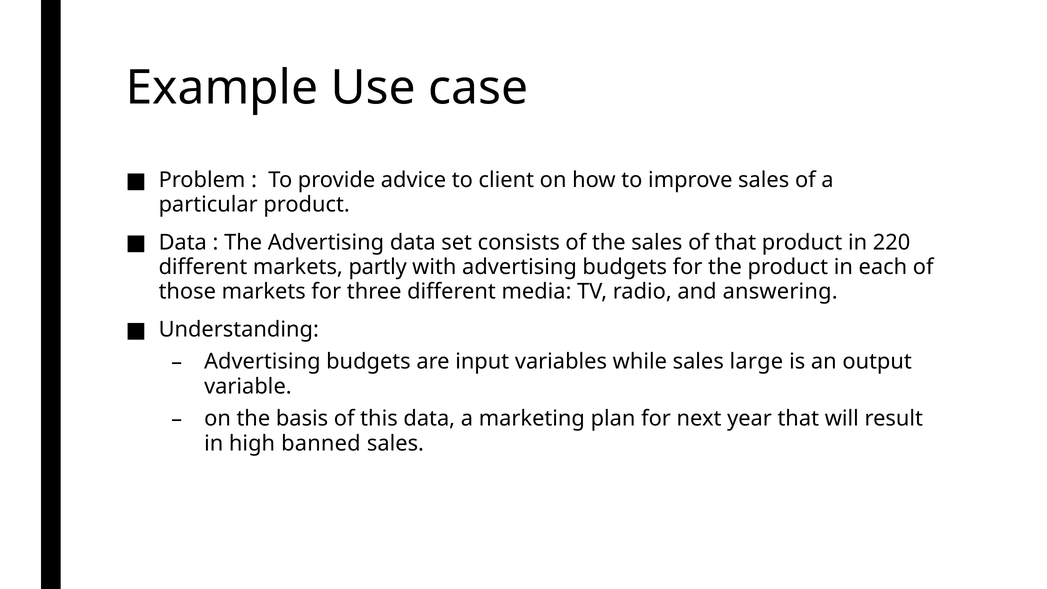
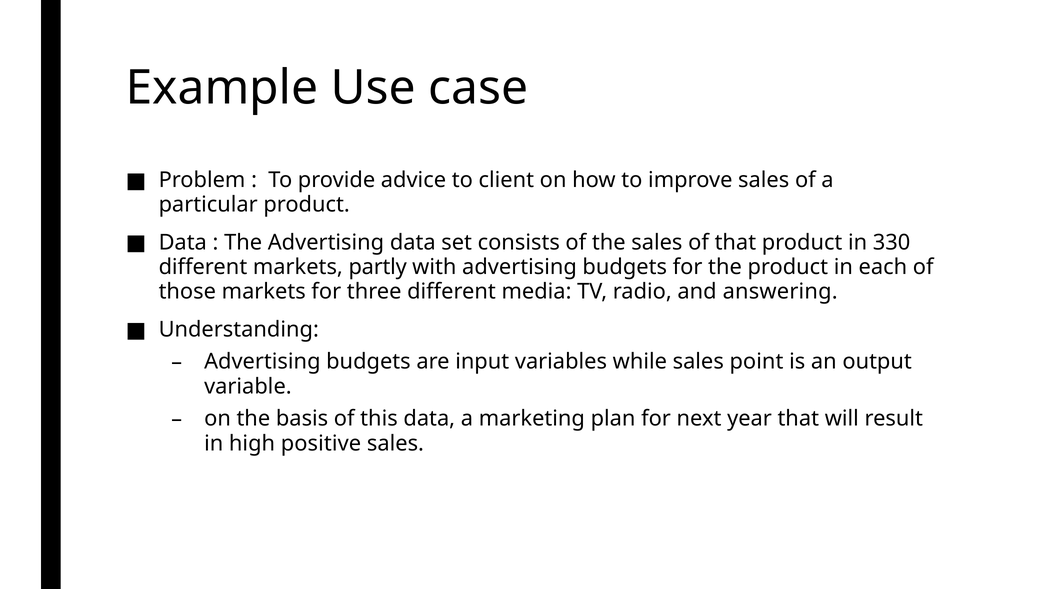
220: 220 -> 330 (892, 242)
large: large -> point (756, 362)
banned: banned -> positive (321, 443)
